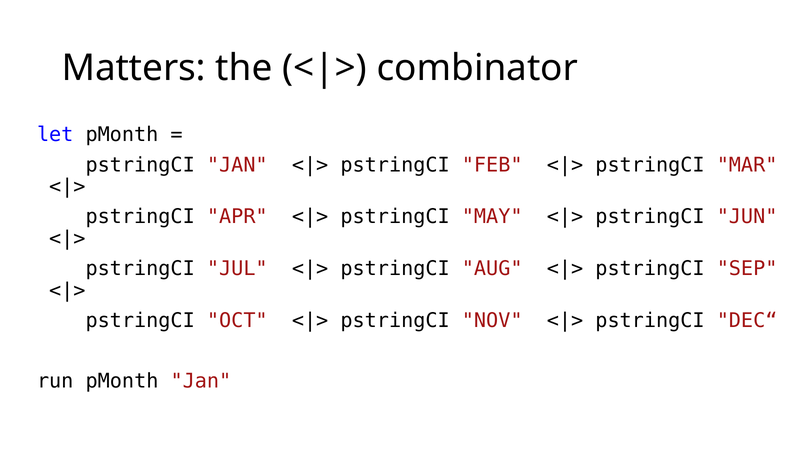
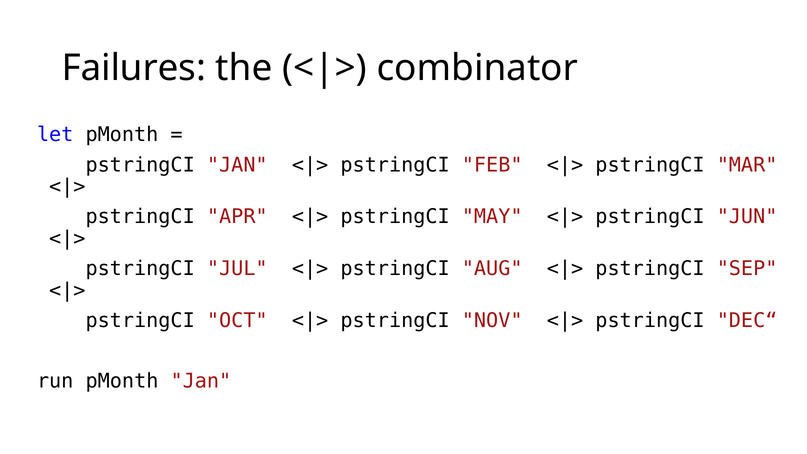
Matters: Matters -> Failures (134, 68)
